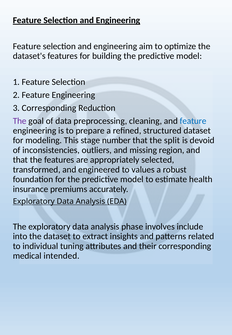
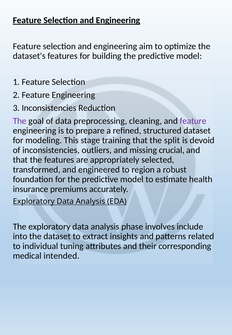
3 Corresponding: Corresponding -> Inconsistencies (49, 108)
feature colour: blue -> purple (193, 121)
number: number -> training (116, 140)
region: region -> crucial (172, 150)
values: values -> region (143, 170)
